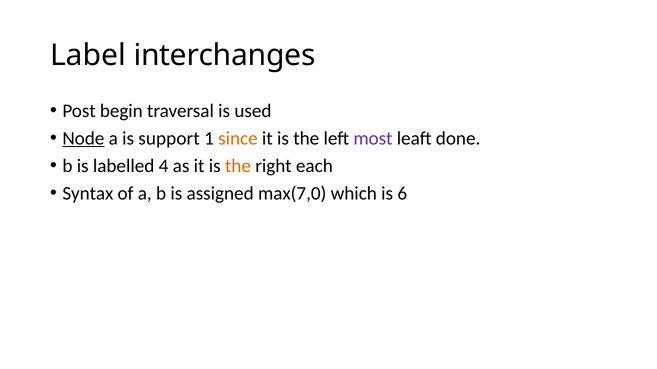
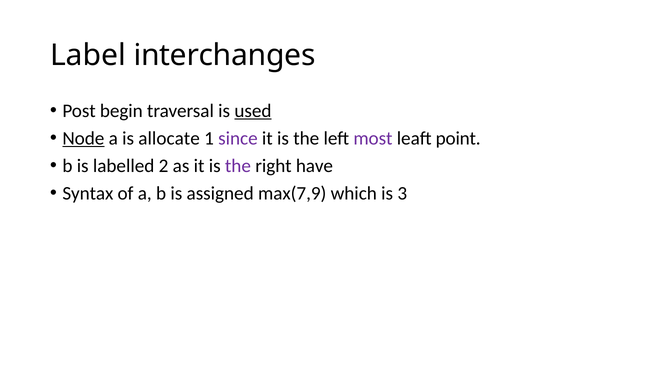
used underline: none -> present (253, 111)
support: support -> allocate (169, 139)
since colour: orange -> purple (238, 139)
done: done -> point (458, 139)
4: 4 -> 2 (164, 166)
the colour: orange -> purple (238, 166)
each: each -> have (314, 166)
max(7,0: max(7,0 -> max(7,9 (292, 194)
6: 6 -> 3 (402, 194)
